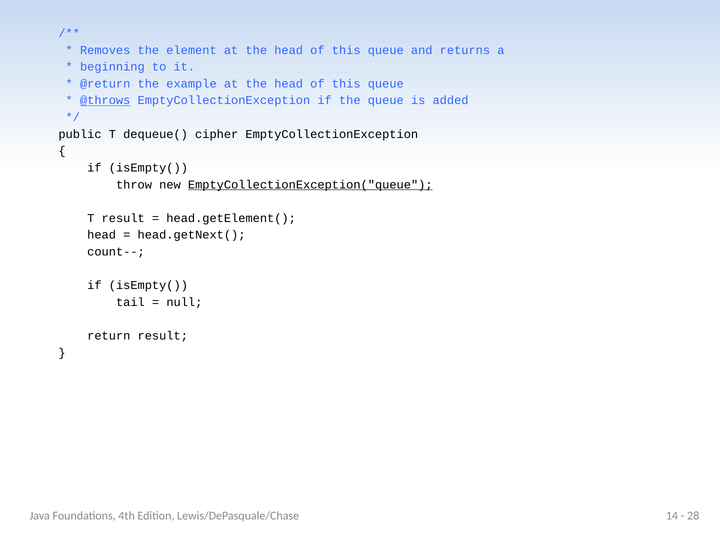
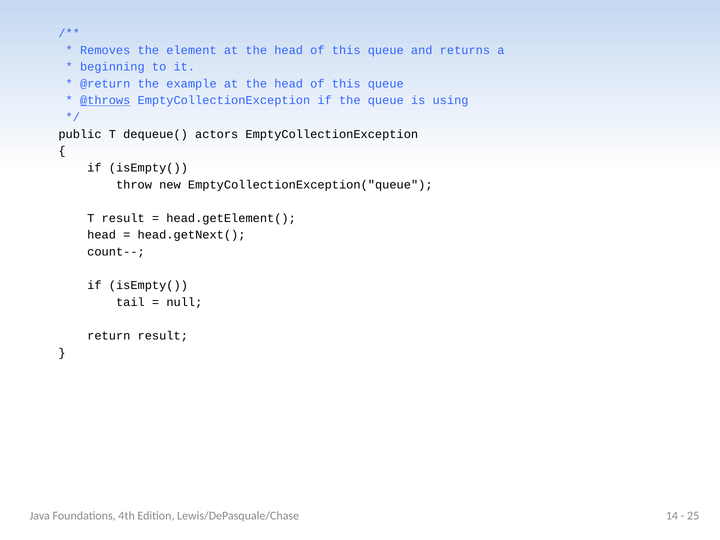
added: added -> using (451, 100)
cipher: cipher -> actors (217, 134)
EmptyCollectionException("queue underline: present -> none (310, 185)
28: 28 -> 25 (693, 516)
